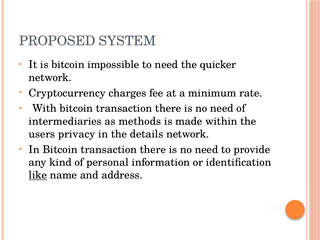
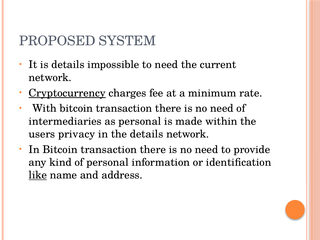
is bitcoin: bitcoin -> details (68, 65)
quicker: quicker -> current (218, 65)
Cryptocurrency underline: none -> present (67, 93)
as methods: methods -> personal (140, 121)
